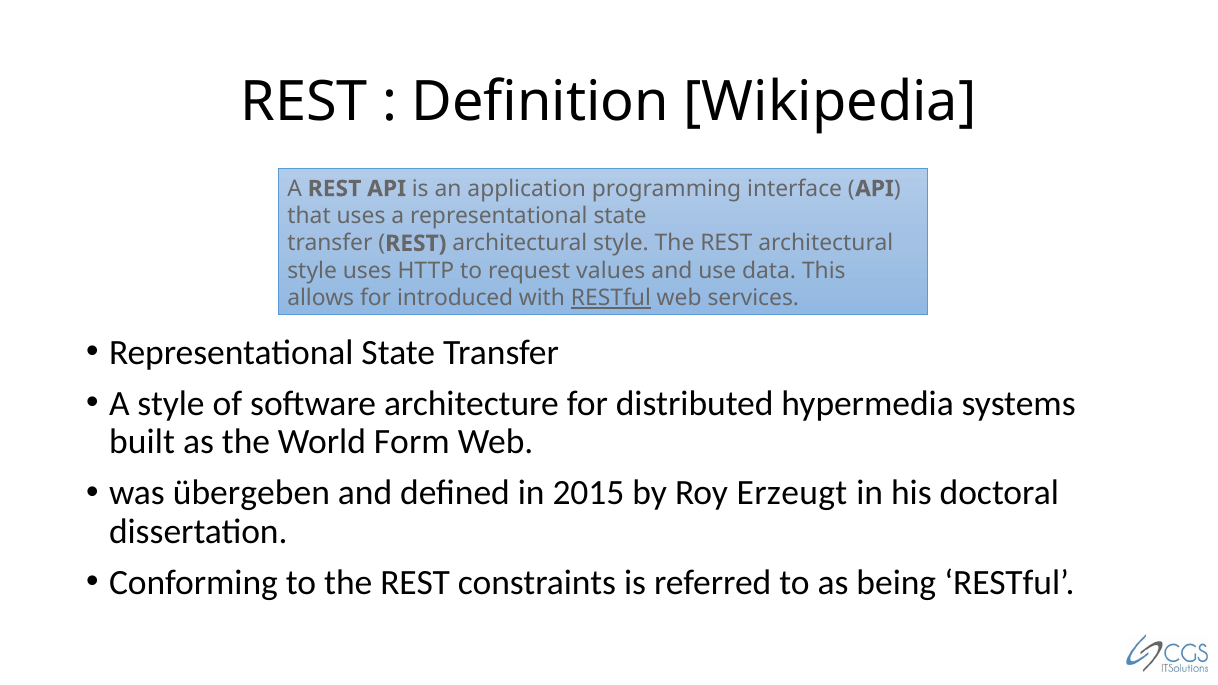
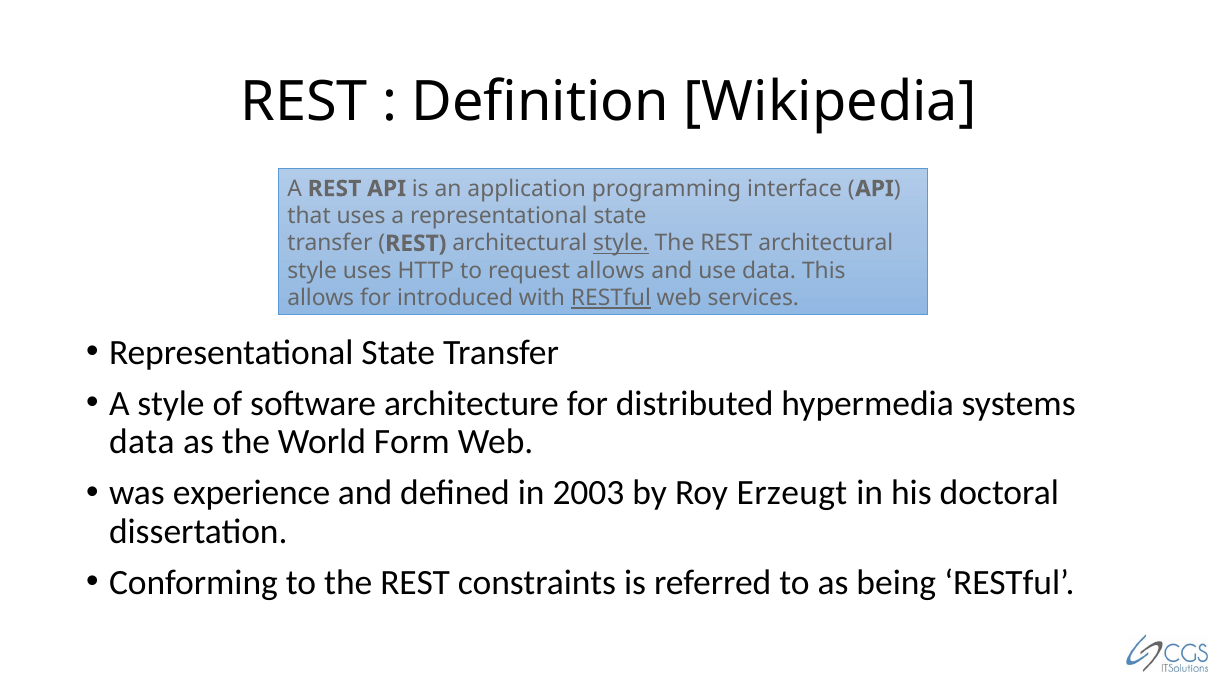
style underline: none -> present (621, 243)
request values: values -> allows (611, 271)
built: built -> data (142, 442)
übergeben: übergeben -> experience (251, 493)
2015: 2015 -> 2003 (588, 493)
